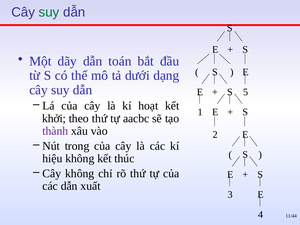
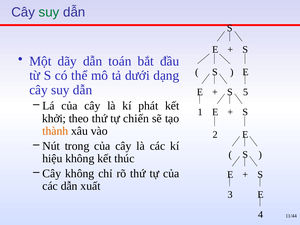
hoạt: hoạt -> phát (148, 106)
aacbc: aacbc -> chiến (136, 118)
thành colour: purple -> orange (55, 131)
